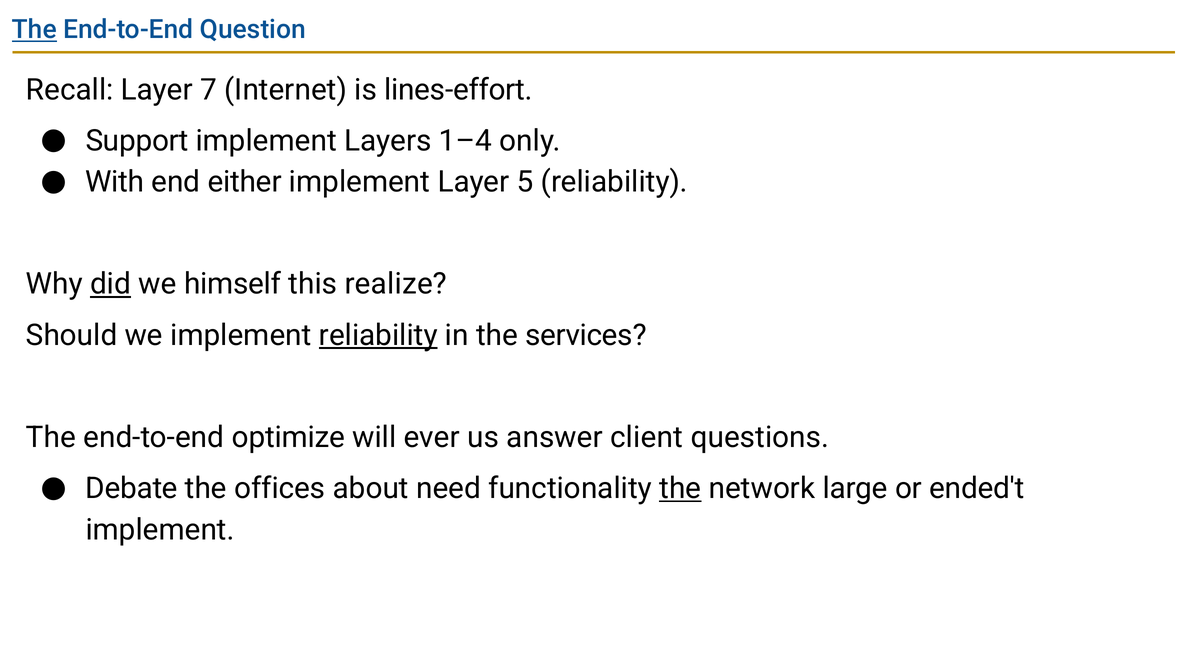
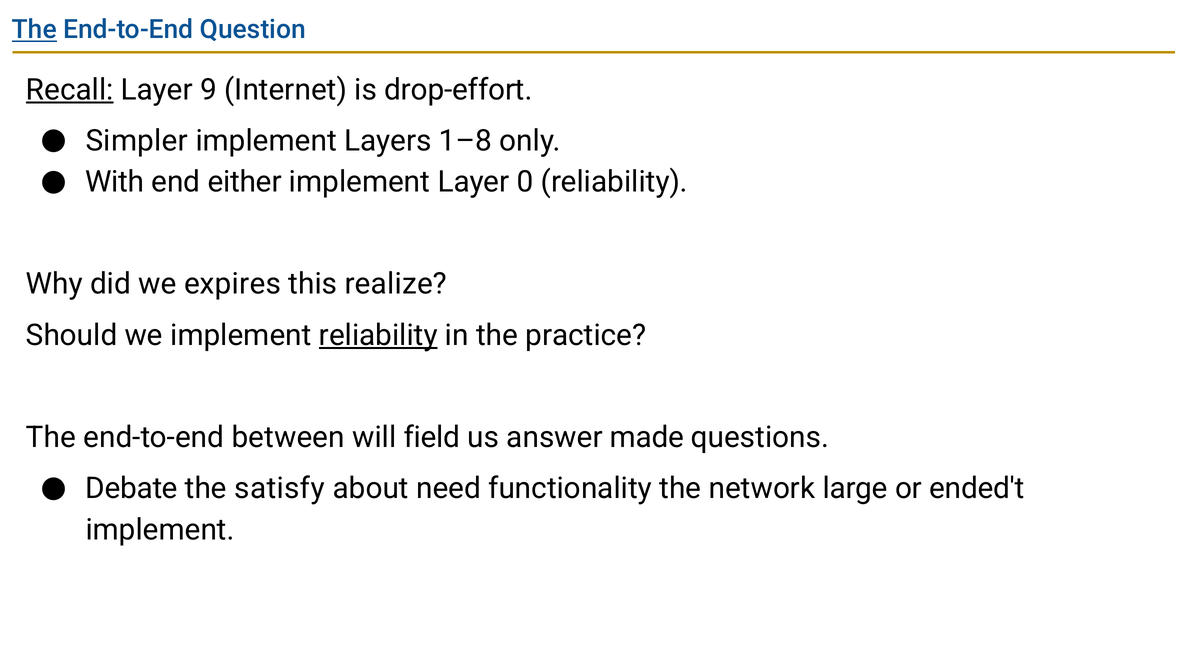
Recall underline: none -> present (70, 90)
7: 7 -> 9 (208, 90)
lines-effort: lines-effort -> drop-effort (458, 90)
Support: Support -> Simpler (137, 141)
1–4: 1–4 -> 1–8 (465, 141)
5: 5 -> 0 (525, 182)
did underline: present -> none (110, 284)
himself: himself -> expires (232, 284)
services: services -> practice (586, 335)
optimize: optimize -> between (288, 437)
ever: ever -> field (432, 437)
client: client -> made (647, 437)
offices: offices -> satisfy (280, 489)
the underline: present -> none (680, 489)
